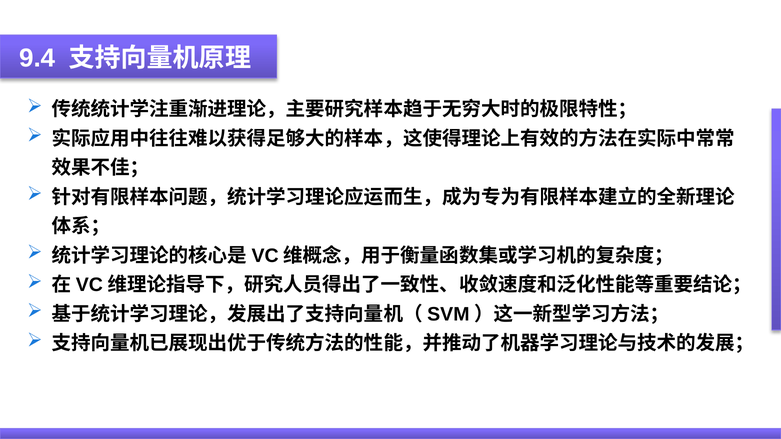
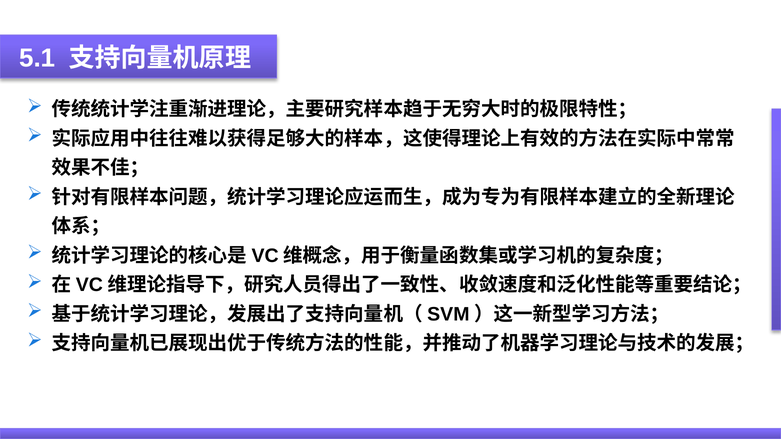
9.4: 9.4 -> 5.1 (37, 58)
